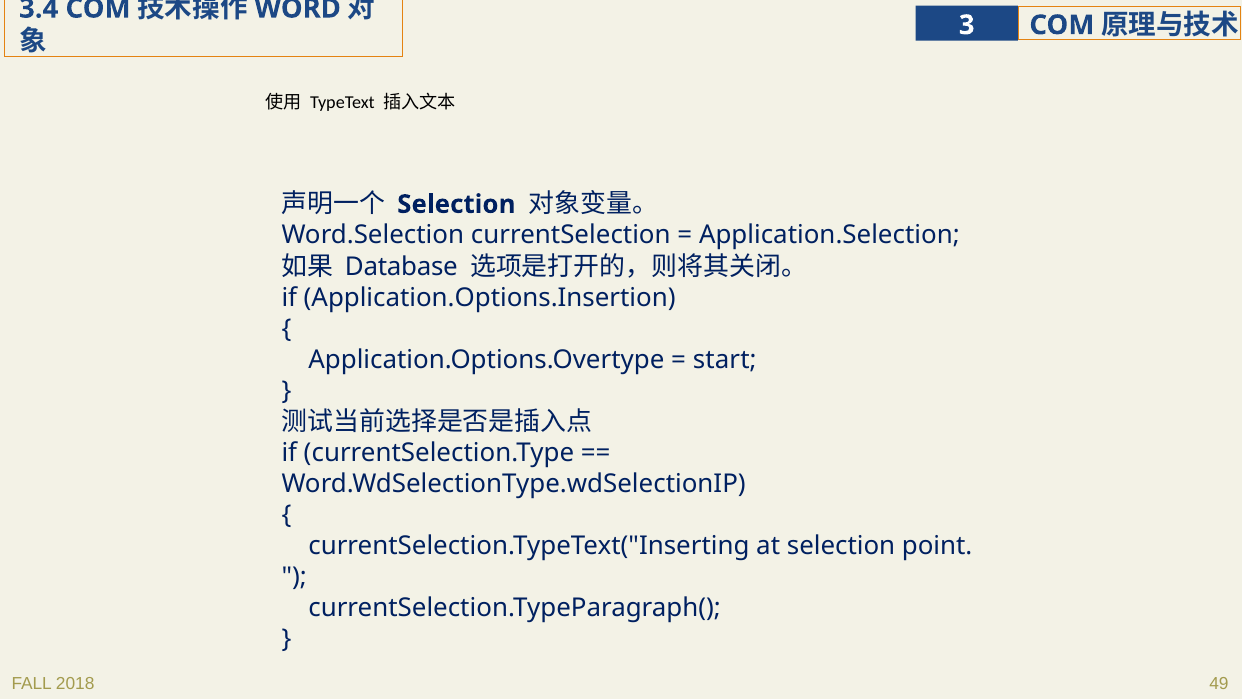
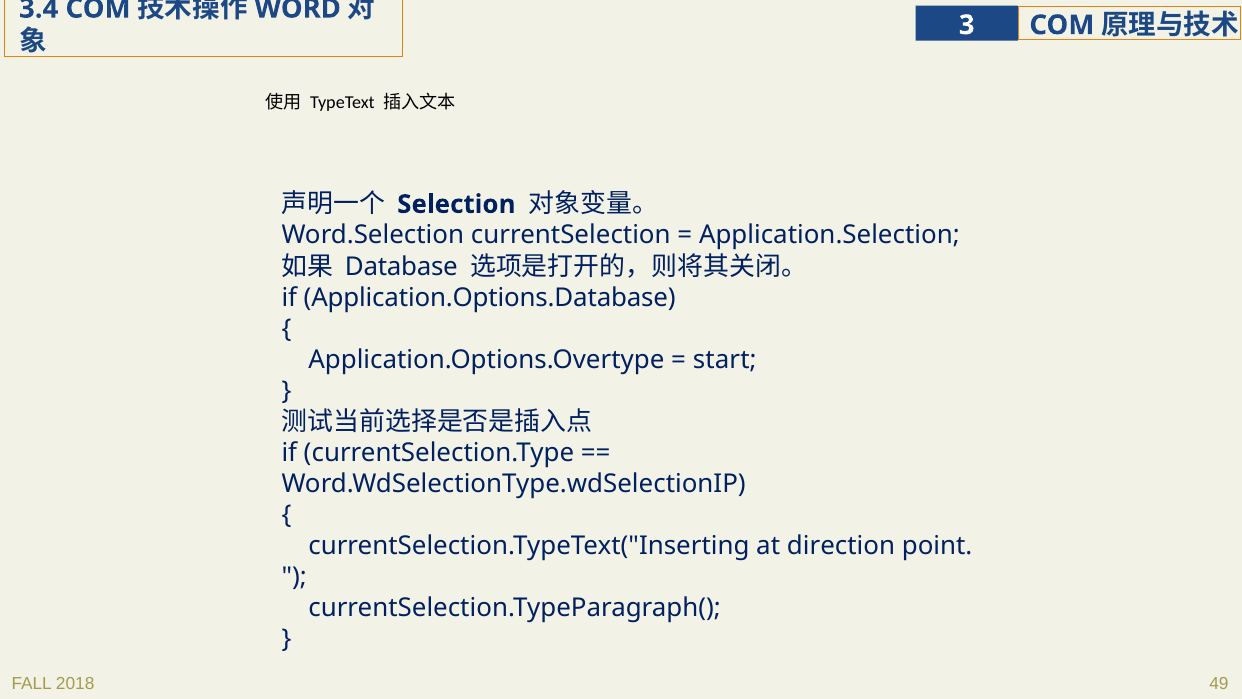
Application.Options.Insertion: Application.Options.Insertion -> Application.Options.Database (490, 297)
at selection: selection -> direction (841, 546)
